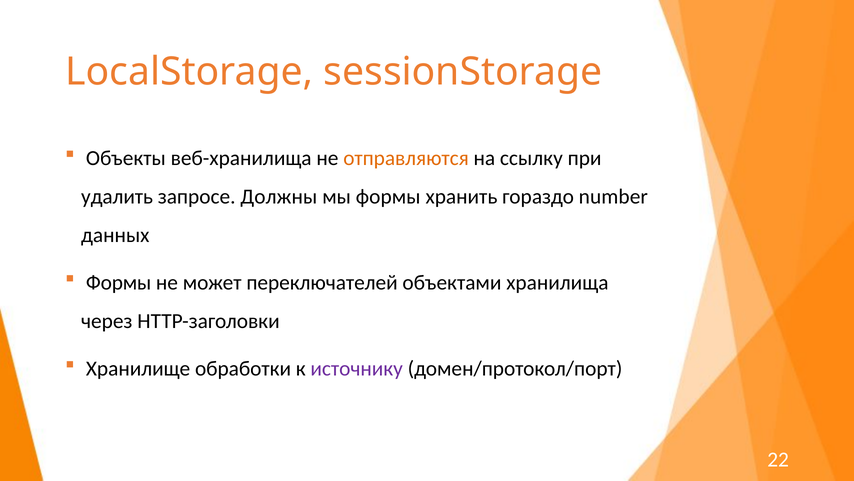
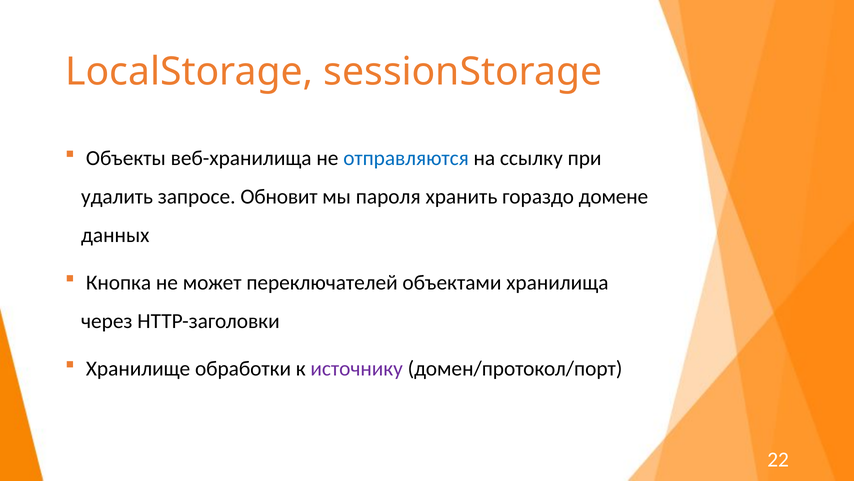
отправляются colour: orange -> blue (406, 158)
Должны: Должны -> Обновит (279, 197)
мы формы: формы -> пароля (388, 197)
number: number -> домене (613, 197)
Формы: Формы -> Кнопка (119, 282)
